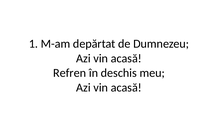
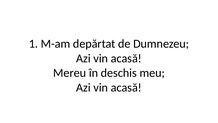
Refren: Refren -> Mereu (70, 73)
